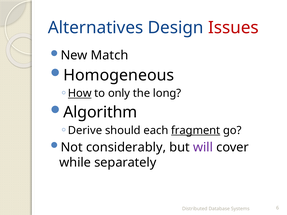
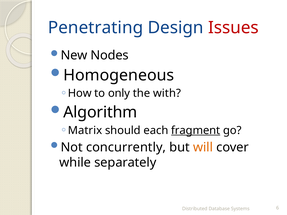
Alternatives: Alternatives -> Penetrating (96, 28)
Match: Match -> Nodes (110, 55)
How underline: present -> none (80, 93)
long: long -> with (167, 93)
Derive: Derive -> Matrix (85, 131)
considerably: considerably -> concurrently (126, 147)
will colour: purple -> orange (203, 147)
